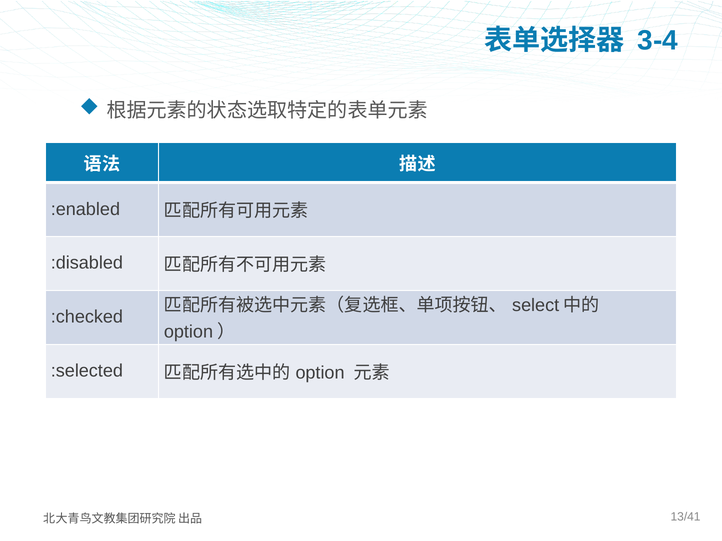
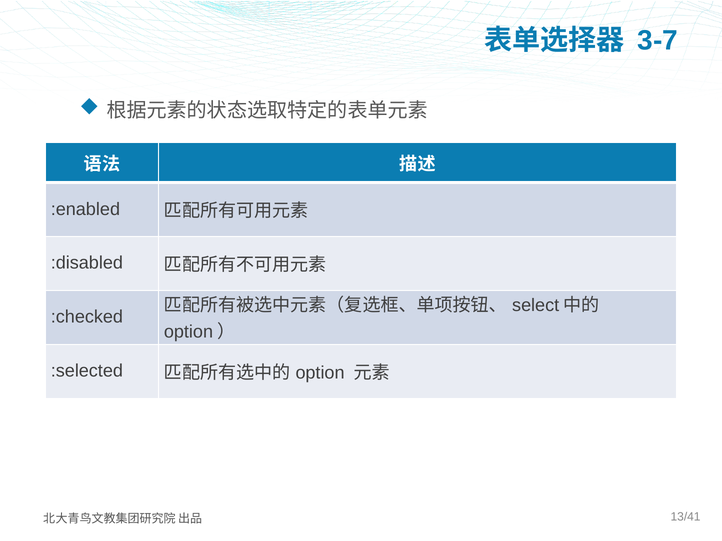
3-4: 3-4 -> 3-7 (658, 40)
